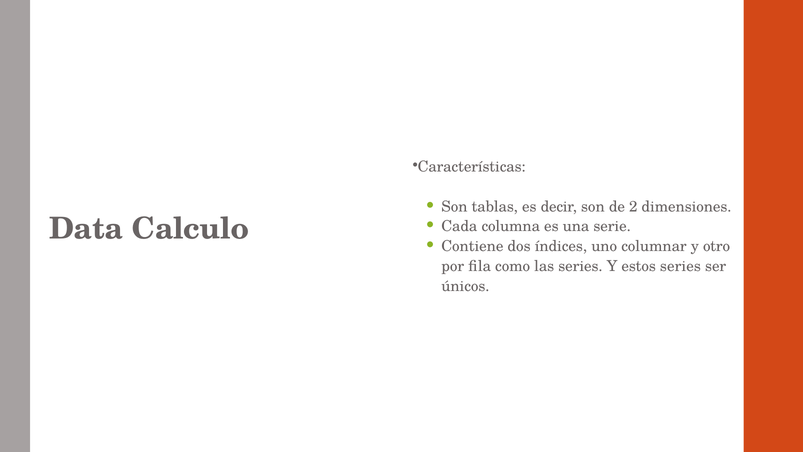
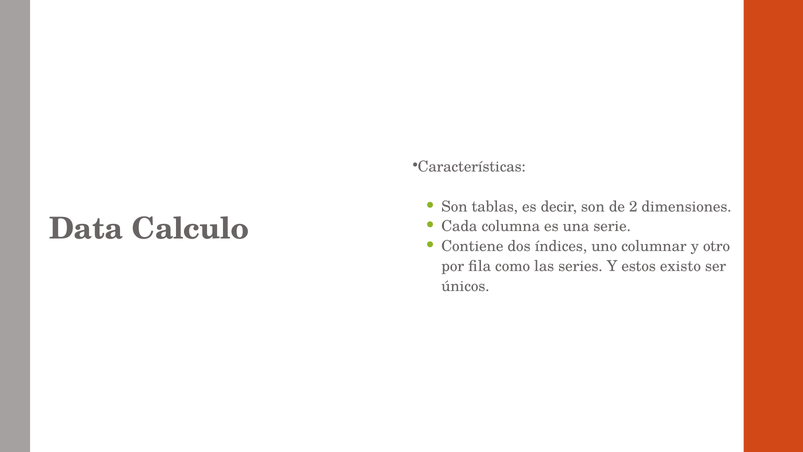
estos series: series -> existo (680, 266)
